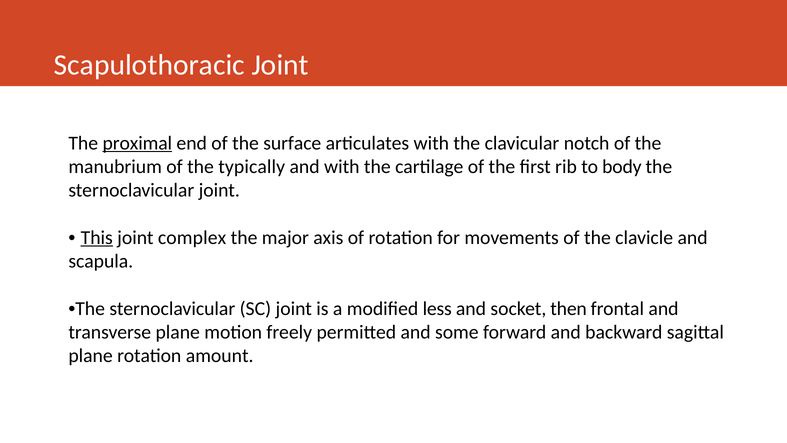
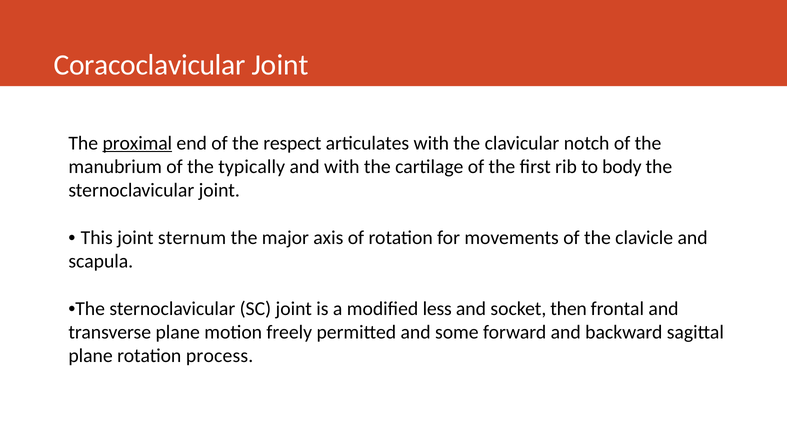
Scapulothoracic: Scapulothoracic -> Coracoclavicular (150, 65)
surface: surface -> respect (292, 143)
This underline: present -> none (97, 238)
complex: complex -> sternum (192, 238)
amount: amount -> process (220, 356)
